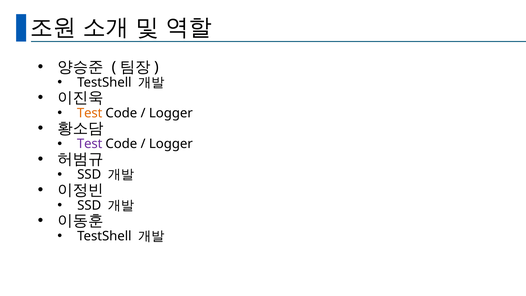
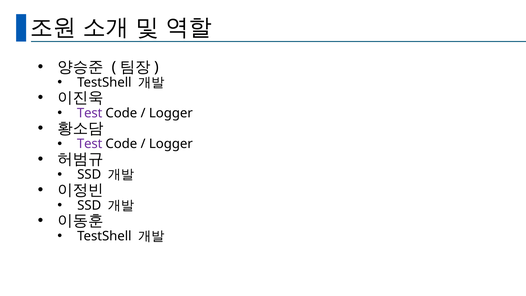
Test colour: orange -> purple (90, 113)
